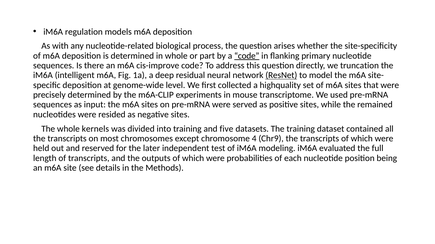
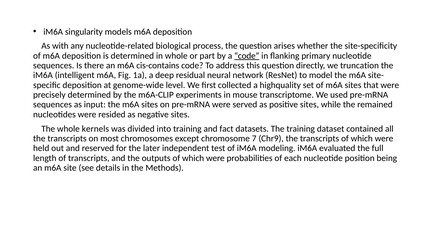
regulation: regulation -> singularity (84, 32)
cis-improve: cis-improve -> cis-contains (158, 66)
ResNet underline: present -> none (281, 76)
five: five -> fact (227, 129)
4: 4 -> 7 (254, 139)
